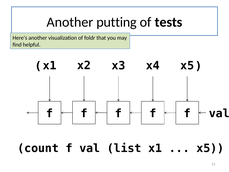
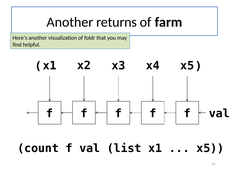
putting: putting -> returns (117, 22)
tests: tests -> farm (169, 22)
